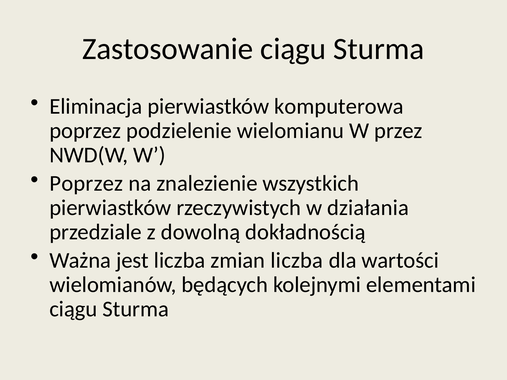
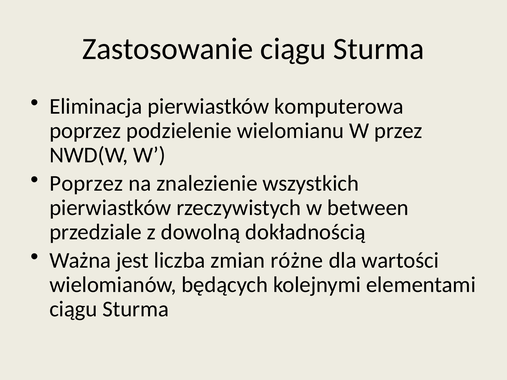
działania: działania -> between (368, 208)
zmian liczba: liczba -> różne (297, 261)
